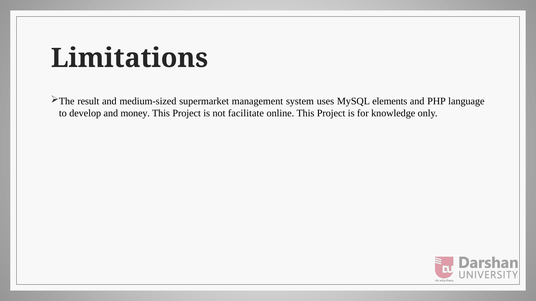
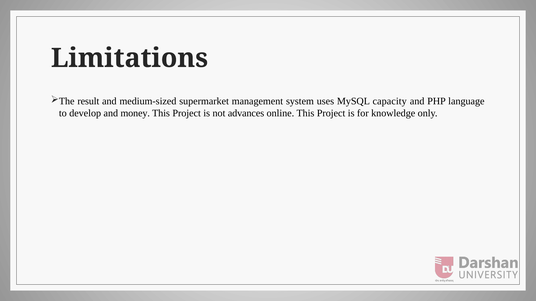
elements: elements -> capacity (390, 101)
facilitate: facilitate -> advances (246, 113)
